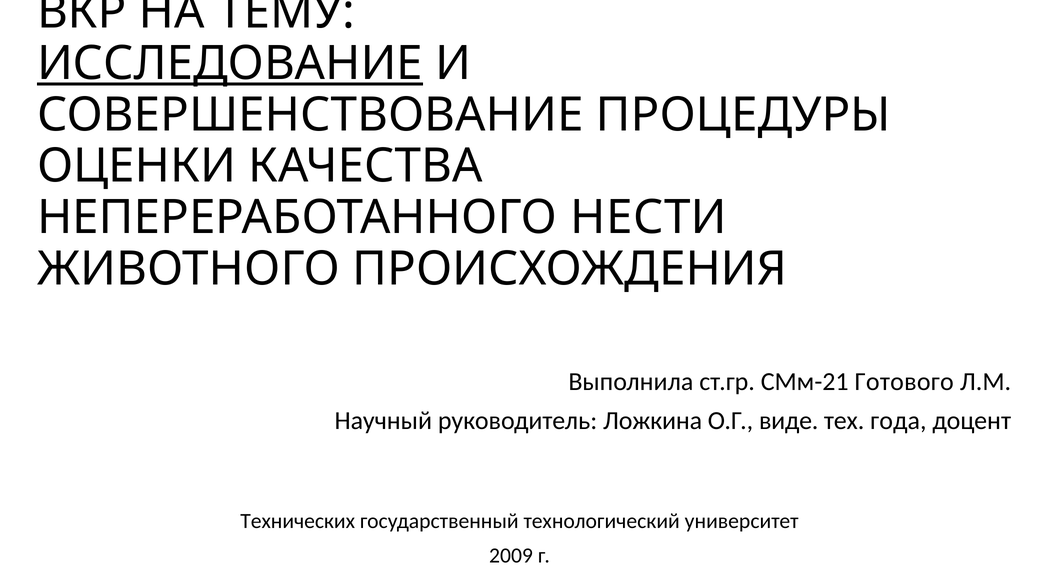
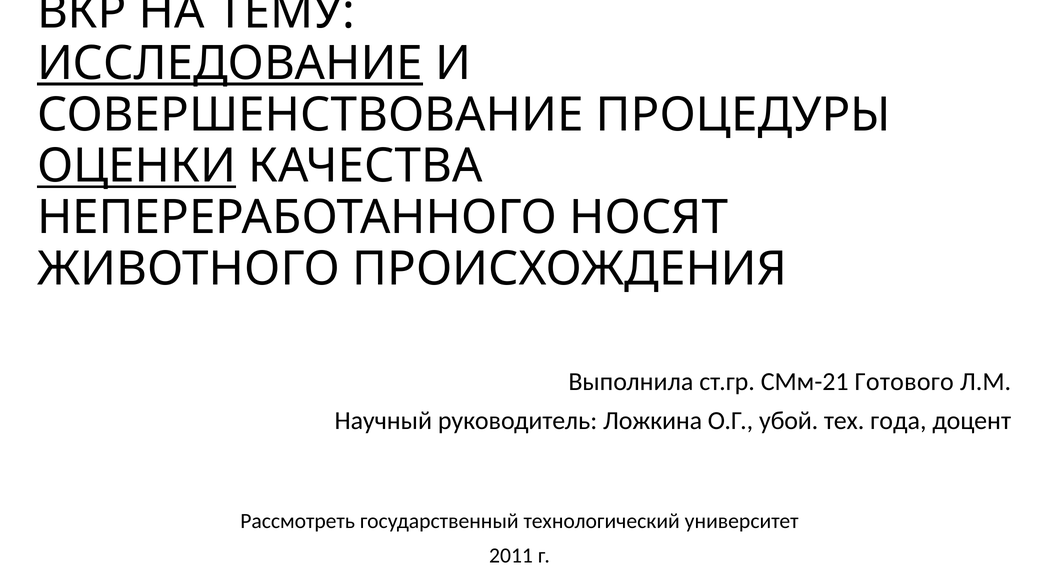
ОЦЕНКИ underline: none -> present (137, 166)
НЕСТИ: НЕСТИ -> НОСЯТ (649, 218)
виде: виде -> убой (789, 421)
Технических: Технических -> Рассмотреть (298, 522)
2009: 2009 -> 2011 (511, 556)
